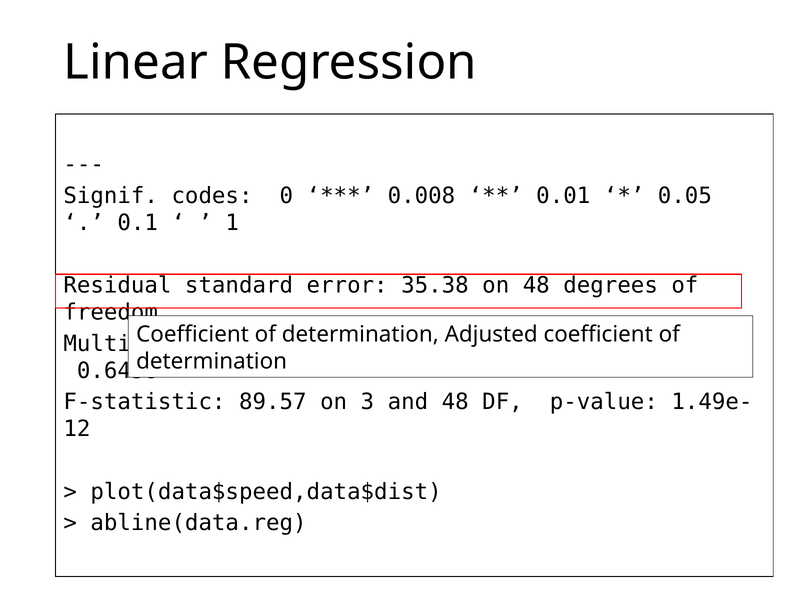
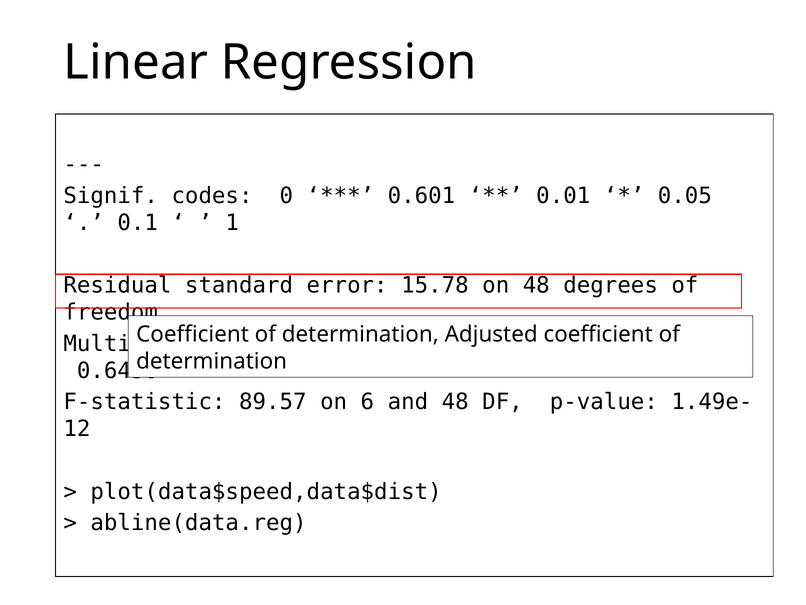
0.008: 0.008 -> 0.601 (421, 196)
35.38: 35.38 -> 15.78 (435, 285)
3: 3 -> 6 (367, 402)
